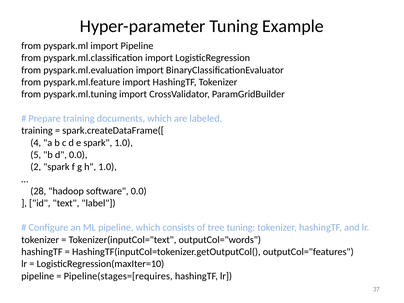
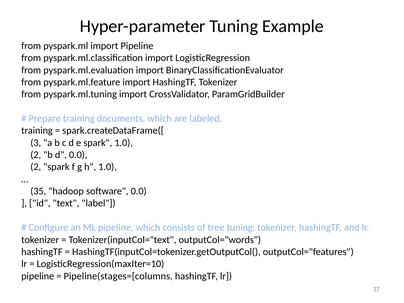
4: 4 -> 3 (36, 143)
5: 5 -> 2 (36, 155)
28: 28 -> 35 (38, 191)
Pipeline(stages=[requires: Pipeline(stages=[requires -> Pipeline(stages=[columns (118, 276)
